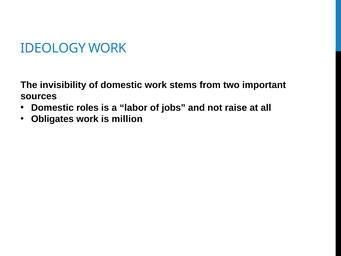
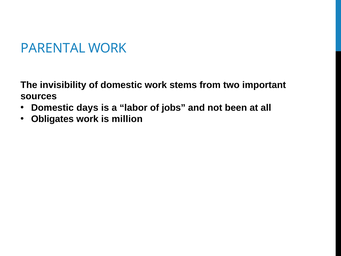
IDEOLOGY: IDEOLOGY -> PARENTAL (53, 48)
roles: roles -> days (87, 108)
raise: raise -> been (236, 108)
